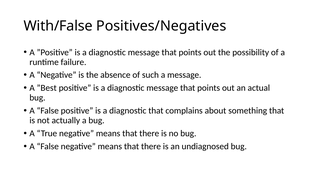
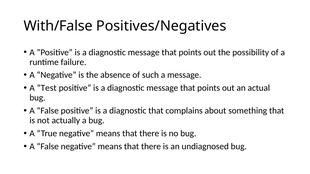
”Best: ”Best -> ”Test (47, 88)
